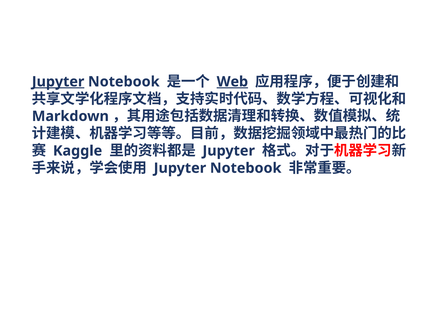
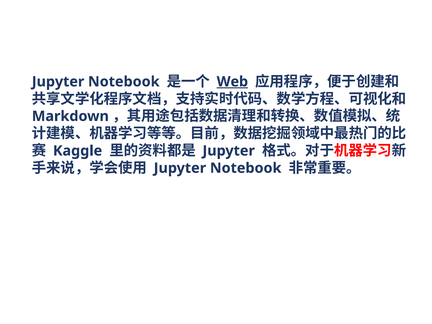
Jupyter underline: present -> none (58, 82)
